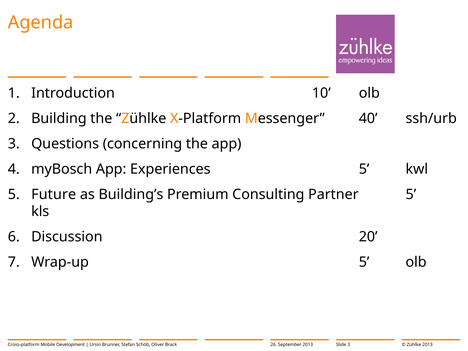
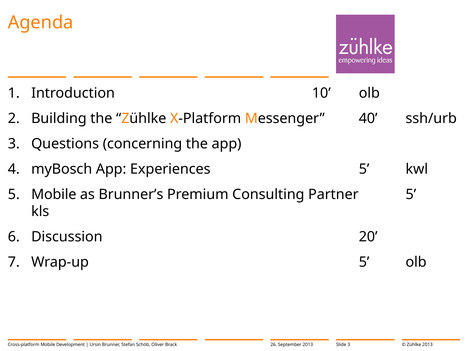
5 Future: Future -> Mobile (54, 195)
Building’s: Building’s -> Brunner’s (131, 195)
